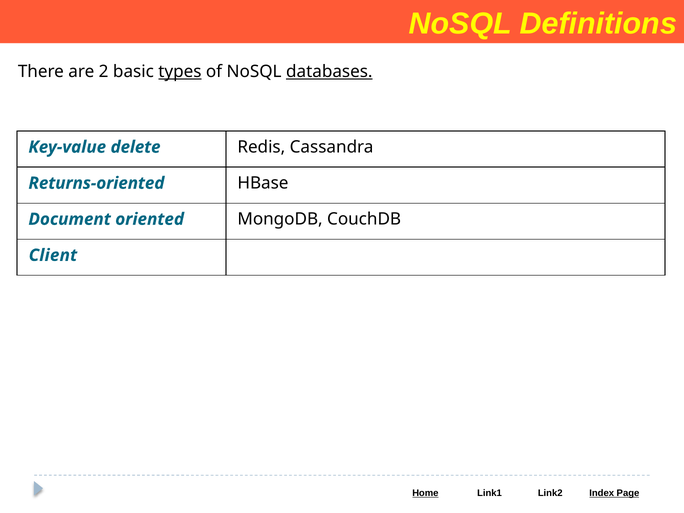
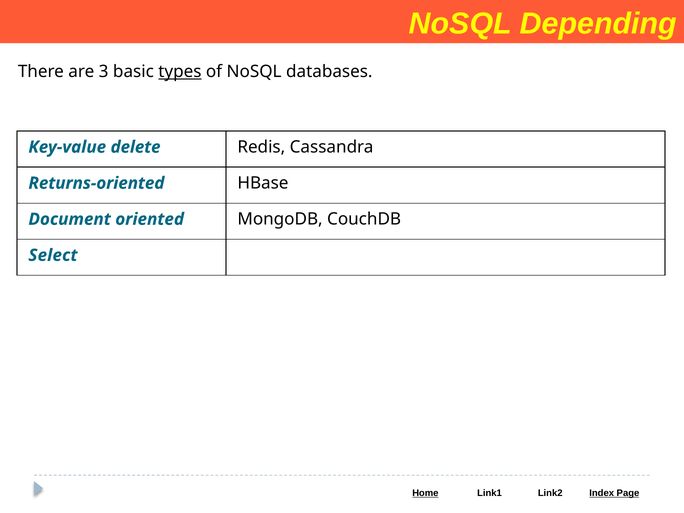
Definitions: Definitions -> Depending (598, 24)
2: 2 -> 3 (104, 72)
databases underline: present -> none (329, 72)
Client: Client -> Select (53, 255)
